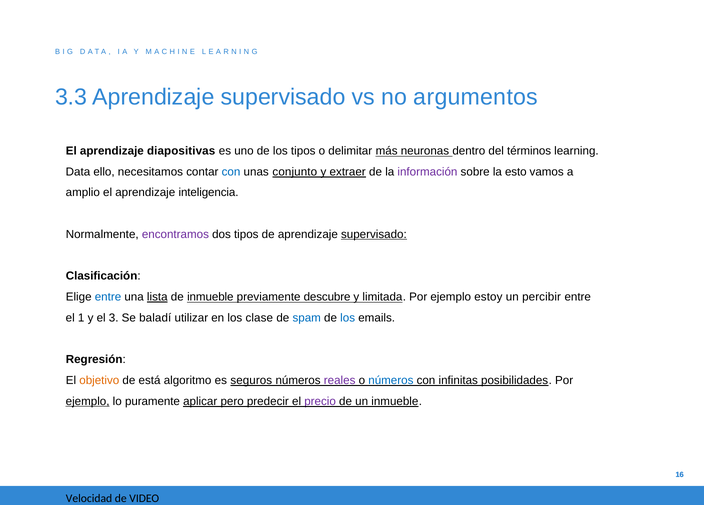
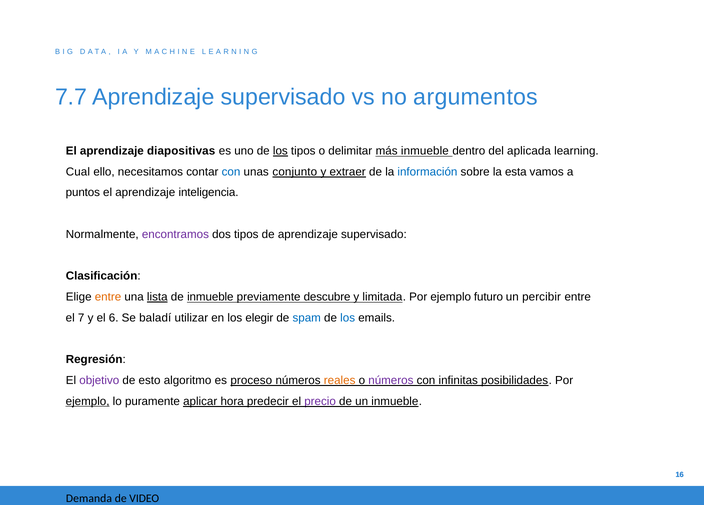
3.3: 3.3 -> 7.7 (71, 97)
los underline: none -> present (280, 151)
más neuronas: neuronas -> inmueble (425, 151)
términos: términos -> aplicada (529, 151)
Data: Data -> Cual (78, 172)
información colour: purple -> blue (427, 172)
esto: esto -> esta (516, 172)
amplio: amplio -> puntos (83, 193)
supervisado underline: present -> none (374, 234)
entre colour: blue -> orange (108, 297)
estoy: estoy -> futuro (488, 297)
1: 1 -> 7 (81, 318)
3: 3 -> 6 (114, 318)
clase: clase -> elegir (259, 318)
objetivo colour: orange -> purple (99, 380)
está: está -> esto (150, 380)
seguros: seguros -> proceso (251, 380)
reales colour: purple -> orange (340, 380)
números colour: blue -> purple (391, 380)
pero: pero -> hora (232, 401)
Velocidad: Velocidad -> Demanda (89, 498)
